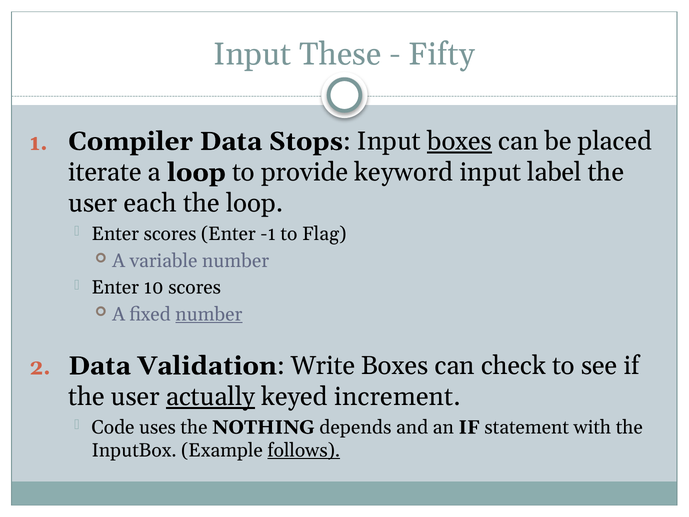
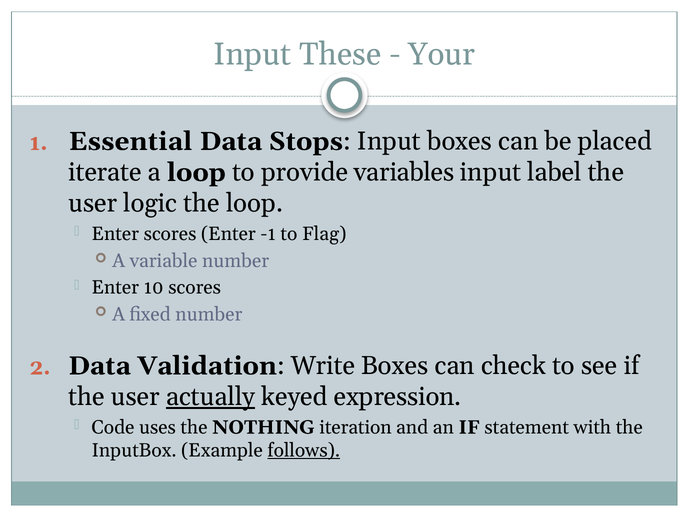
Fifty: Fifty -> Your (442, 54)
Compiler: Compiler -> Essential (130, 141)
boxes underline: present -> none (460, 141)
keyword: keyword -> variables (404, 172)
each: each -> logic (150, 203)
number underline: present -> none (209, 314)
increment: increment -> expression (398, 397)
depends: depends -> iteration (356, 427)
